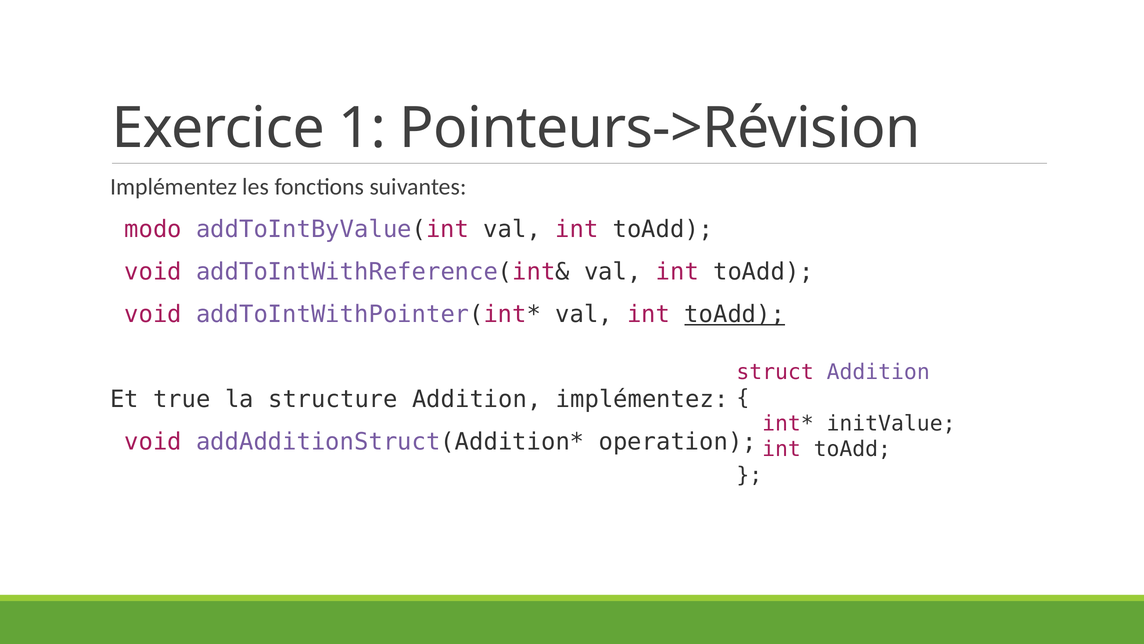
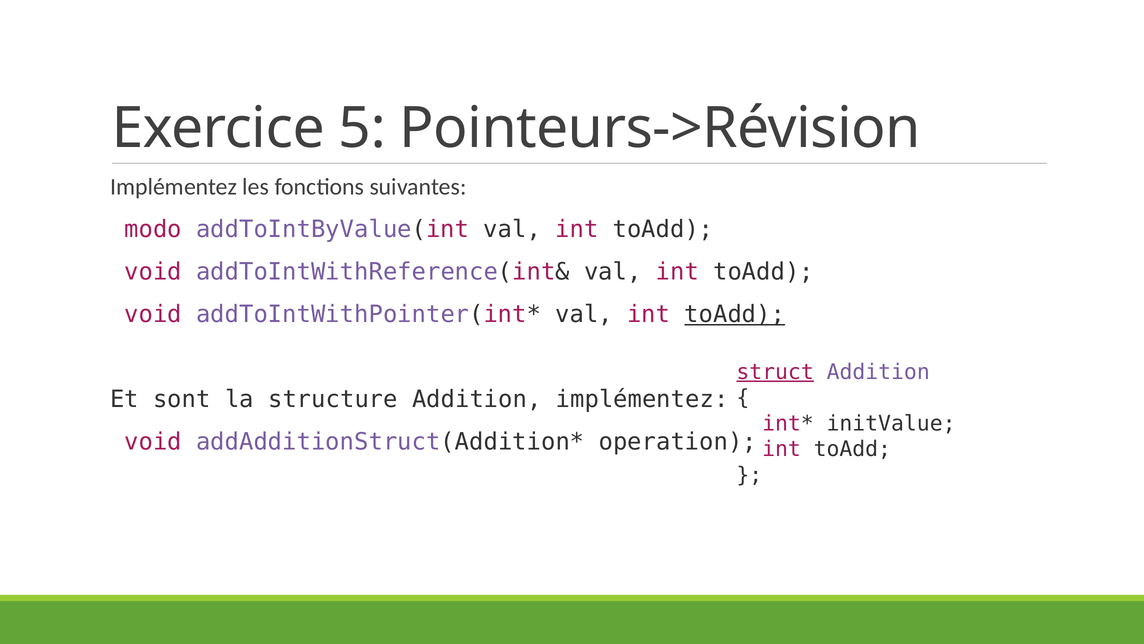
1: 1 -> 5 (362, 128)
struct underline: none -> present (775, 372)
true: true -> sont (182, 399)
